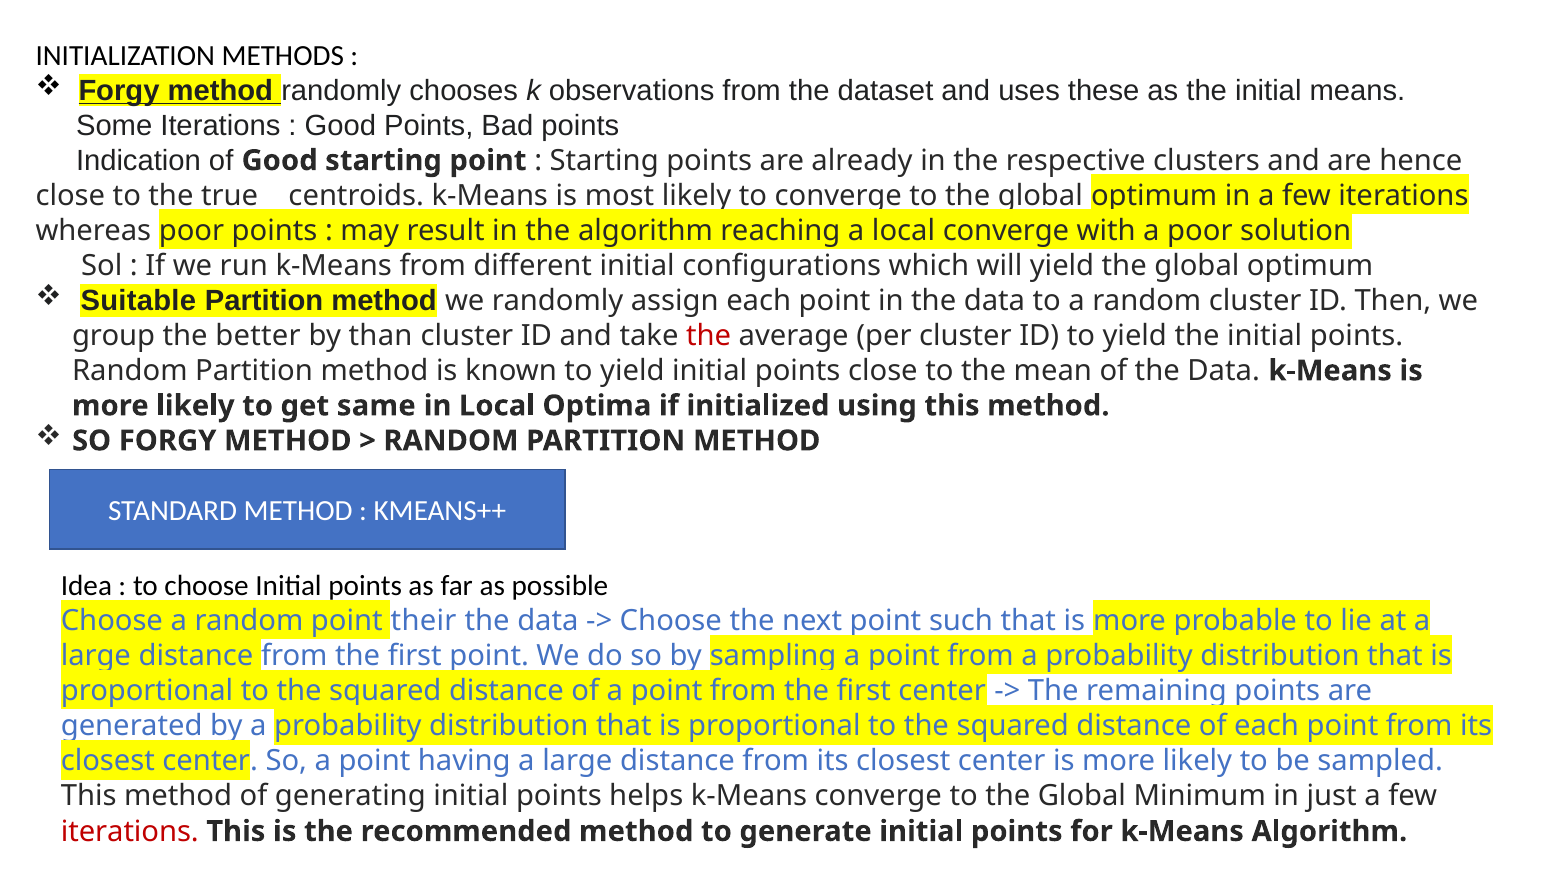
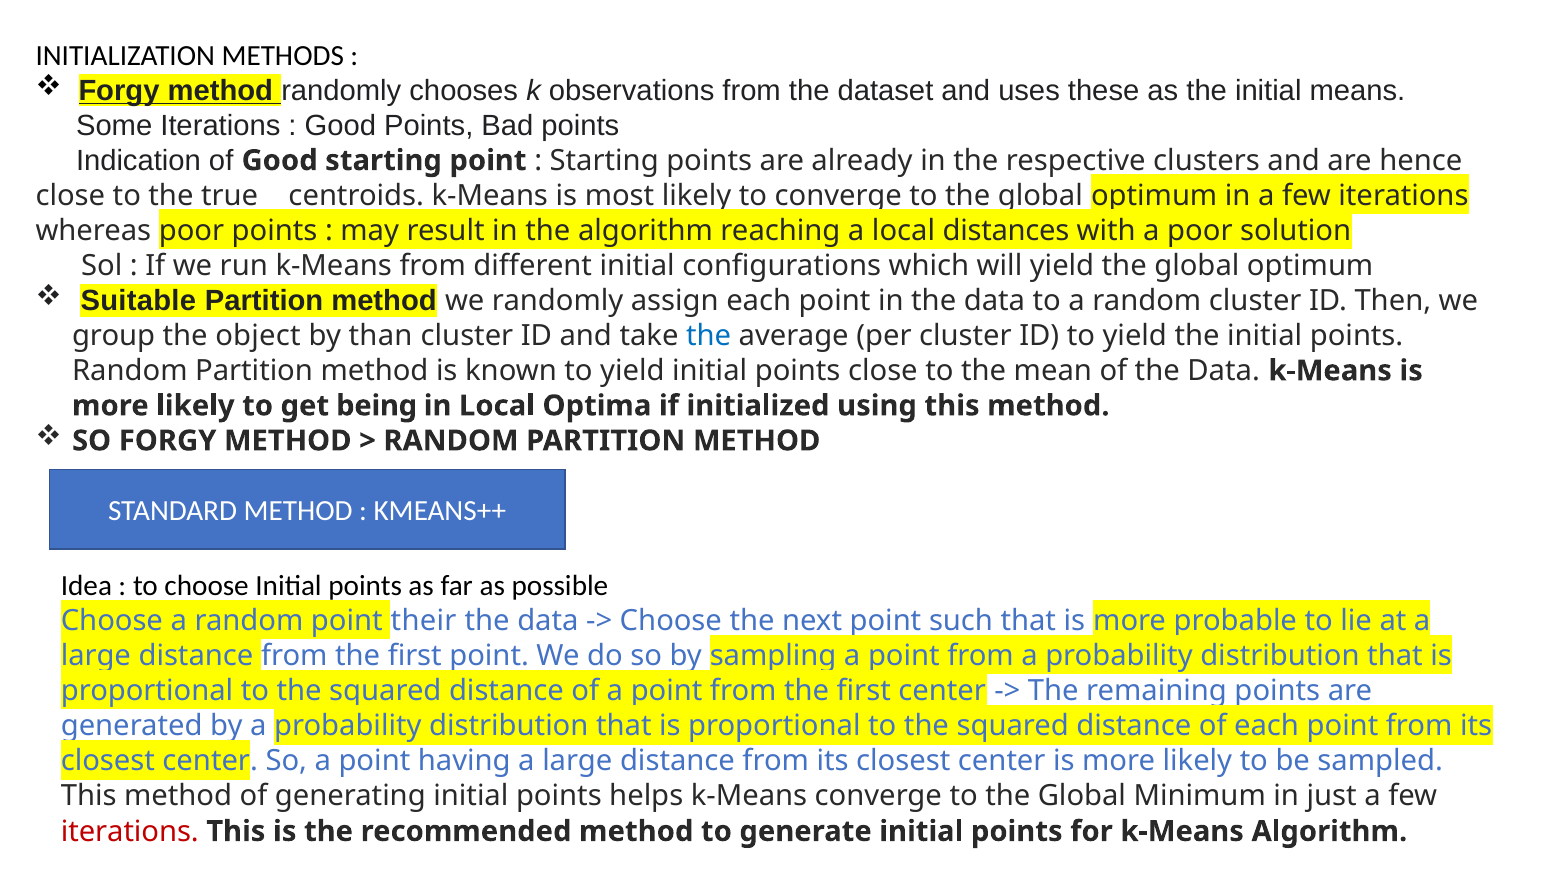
local converge: converge -> distances (1006, 231)
better: better -> object (258, 336)
the colour: red -> blue (709, 336)
same: same -> being (377, 406)
